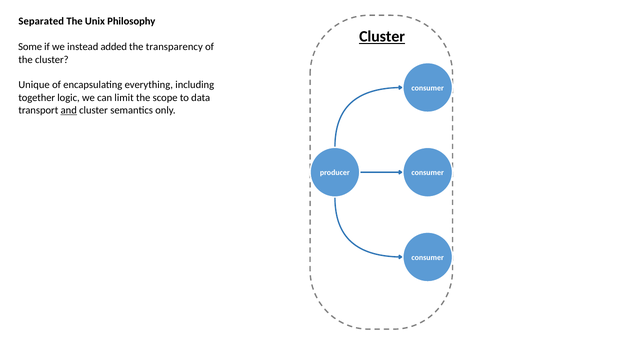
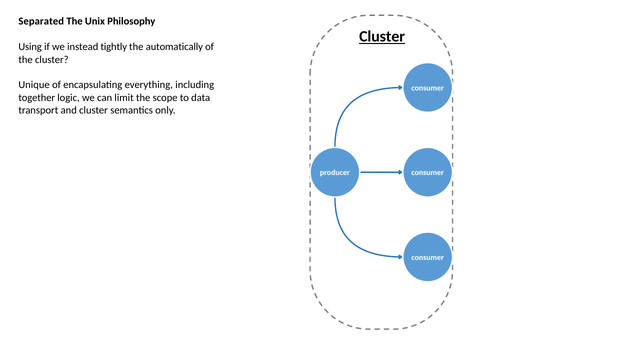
Some: Some -> Using (30, 47)
added: added -> tightly (114, 47)
transparency: transparency -> automatically (174, 47)
and underline: present -> none (69, 110)
